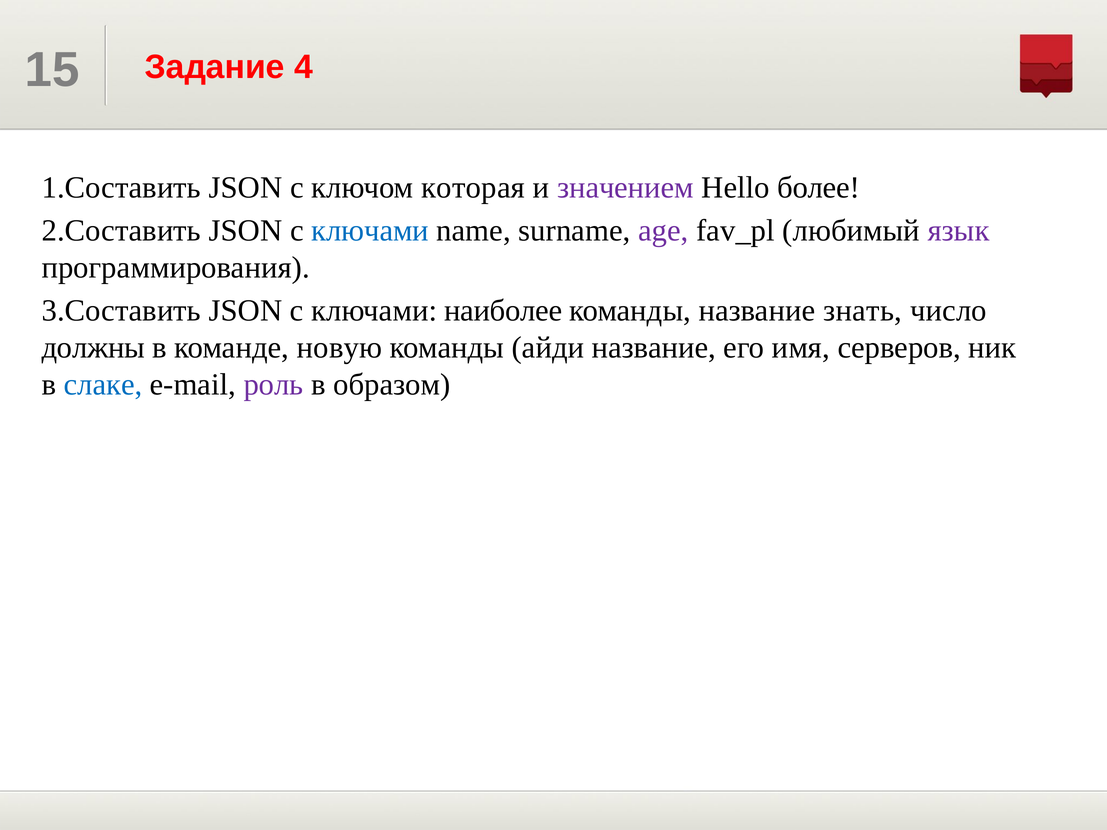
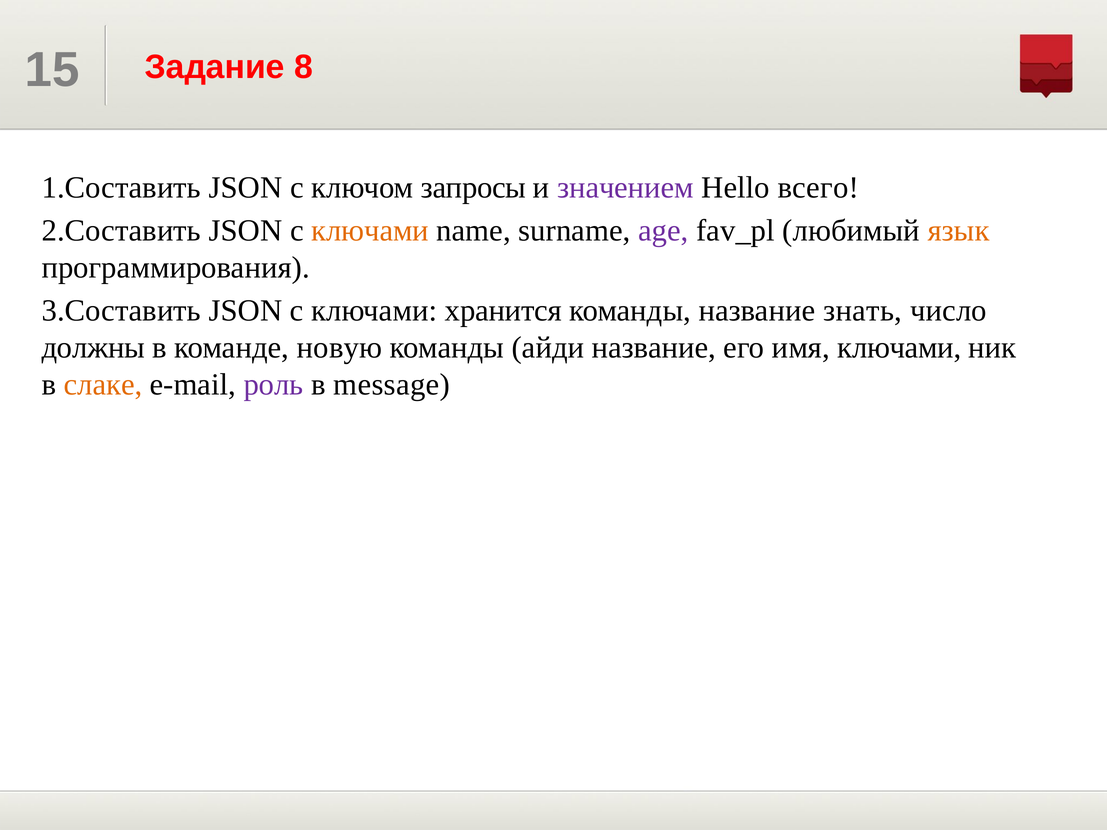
4: 4 -> 8 (303, 67)
которая: которая -> запросы (473, 187)
более: более -> всего (818, 187)
ключами colour: blue -> orange (370, 231)
язык colour: purple -> orange (958, 231)
наиболее: наиболее -> хранится (503, 311)
имя серверов: серверов -> ключами (899, 348)
слаке colour: blue -> orange (103, 385)
образом: образом -> message (392, 385)
